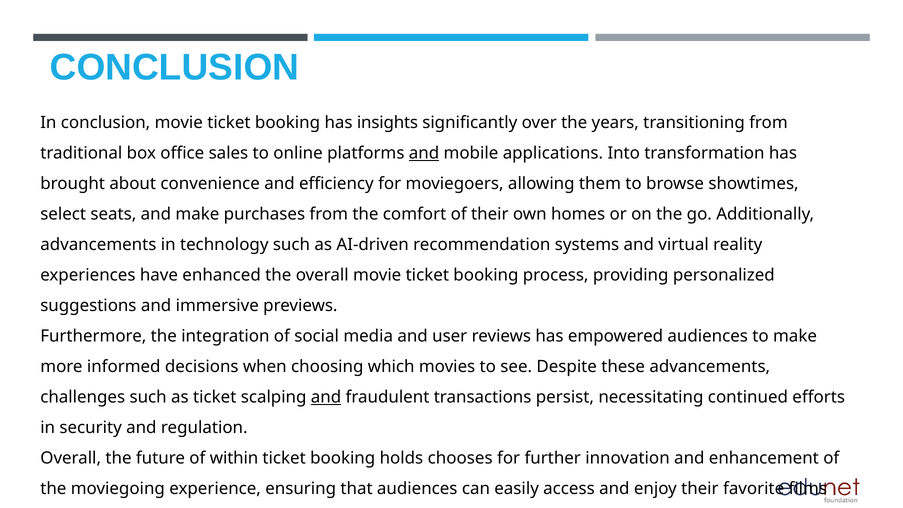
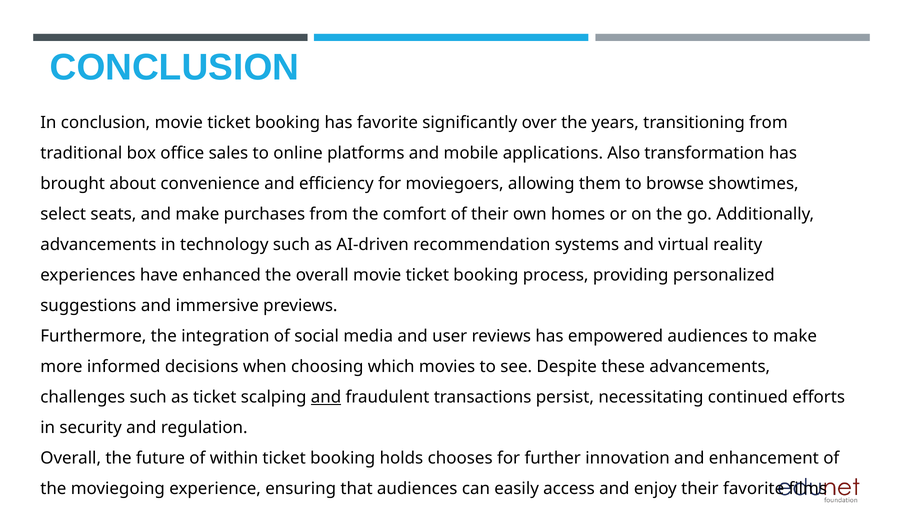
has insights: insights -> favorite (387, 123)
and underline: present -> none (424, 153)
Into: Into -> Also (624, 153)
